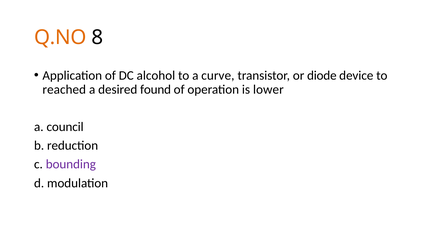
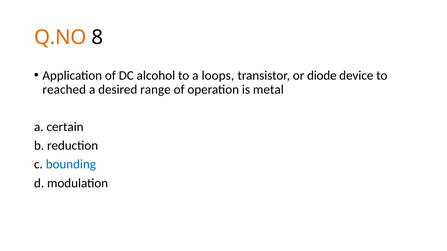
curve: curve -> loops (218, 76)
found: found -> range (155, 90)
lower: lower -> metal (268, 90)
council: council -> certain (65, 127)
bounding colour: purple -> blue (71, 165)
